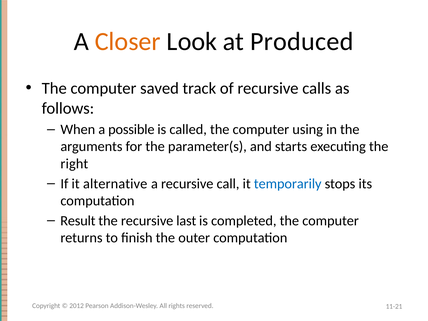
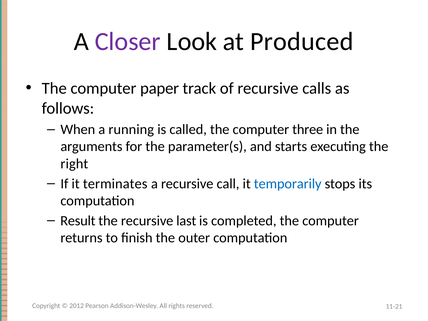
Closer colour: orange -> purple (128, 41)
saved: saved -> paper (160, 88)
possible: possible -> running (131, 129)
using: using -> three (308, 129)
alternative: alternative -> terminates (115, 184)
